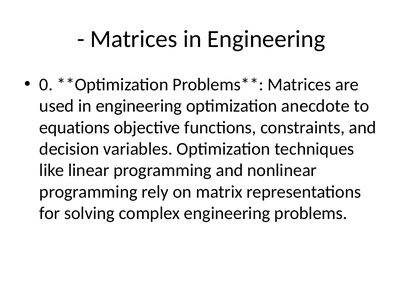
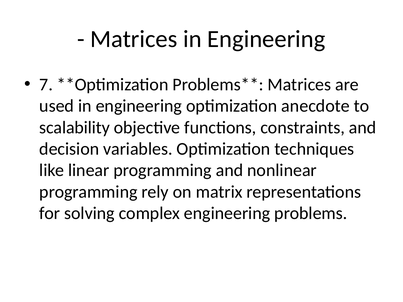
0: 0 -> 7 (46, 85)
equations: equations -> scalability (75, 128)
